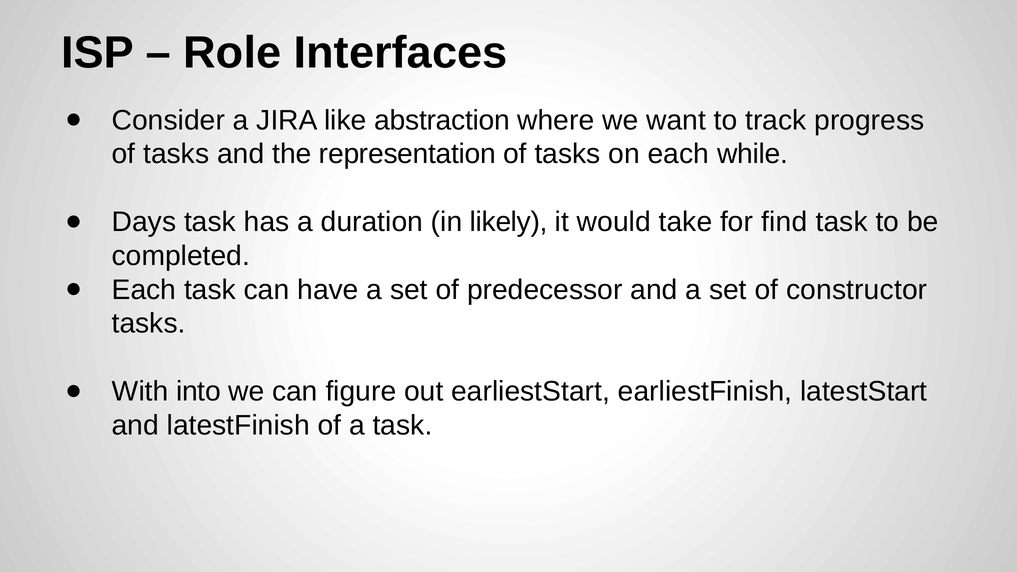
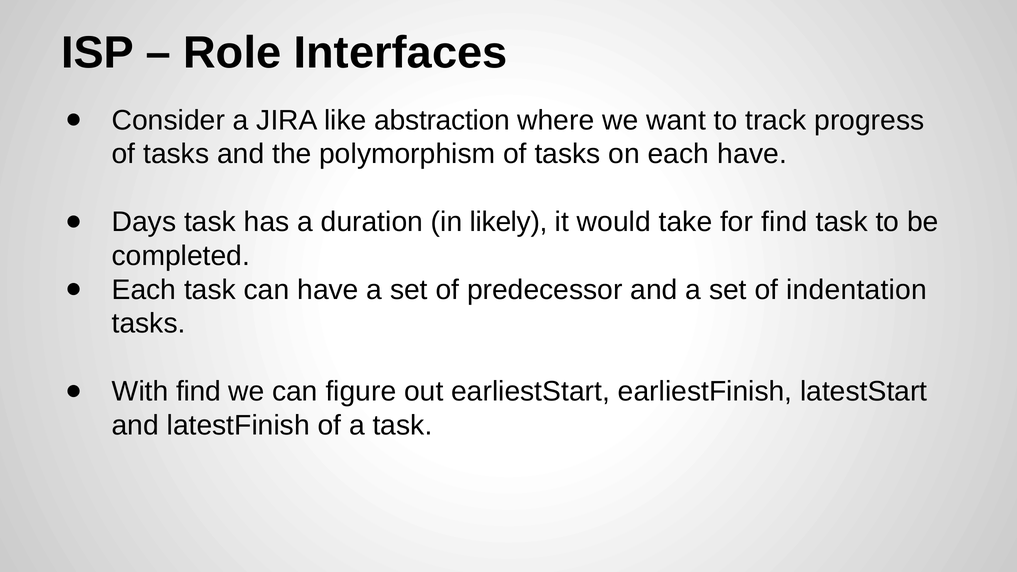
representation: representation -> polymorphism (407, 154)
each while: while -> have (752, 154)
constructor: constructor -> indentation (857, 290)
With into: into -> find (198, 392)
